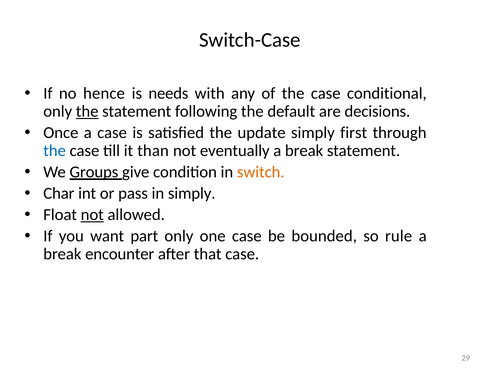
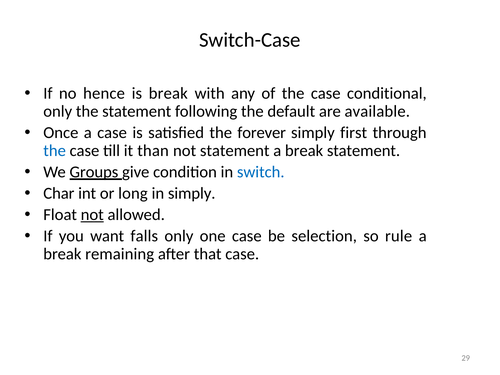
is needs: needs -> break (168, 93)
the underline: present -> none (87, 111)
decisions: decisions -> available (377, 111)
update: update -> forever (262, 133)
not eventually: eventually -> statement (235, 151)
switch colour: orange -> blue (261, 172)
pass: pass -> long (133, 193)
part: part -> falls (144, 236)
bounded: bounded -> selection (324, 236)
encounter: encounter -> remaining (120, 254)
